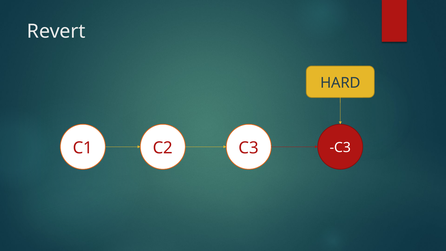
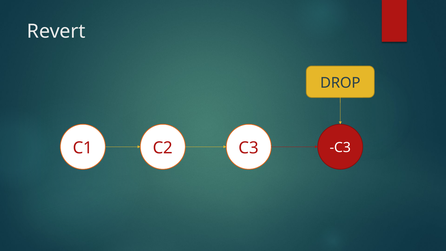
HARD: HARD -> DROP (340, 83)
